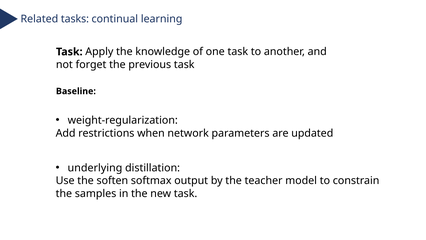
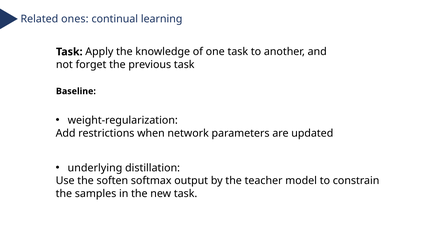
tasks: tasks -> ones (75, 19)
